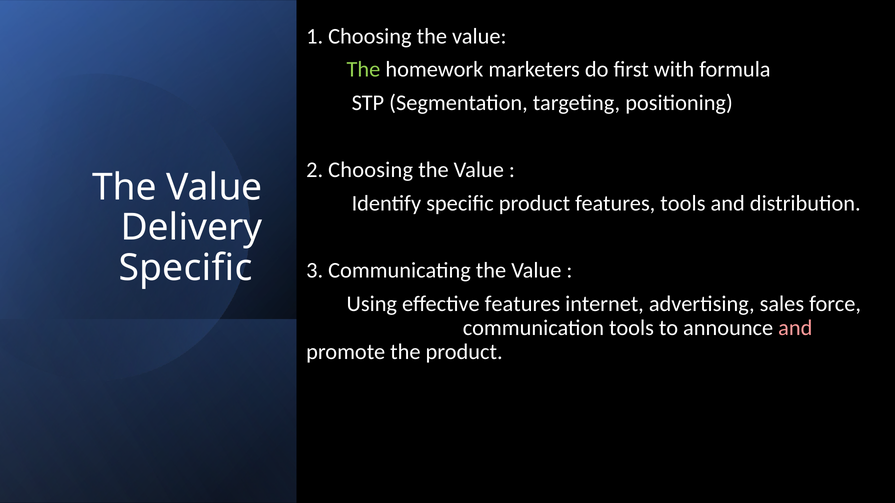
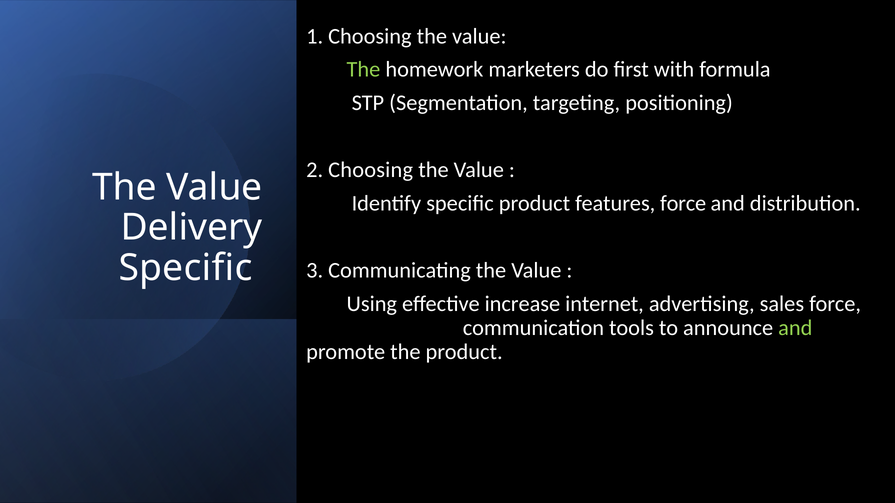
features tools: tools -> force (683, 204)
effective features: features -> increase (522, 304)
and colour: pink -> light green (795, 328)
